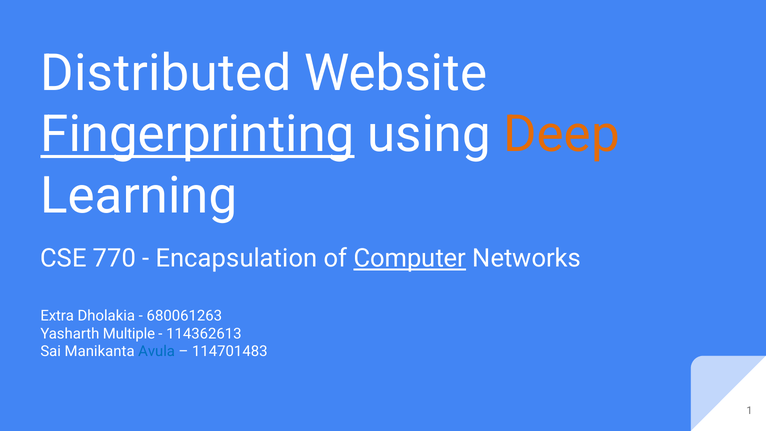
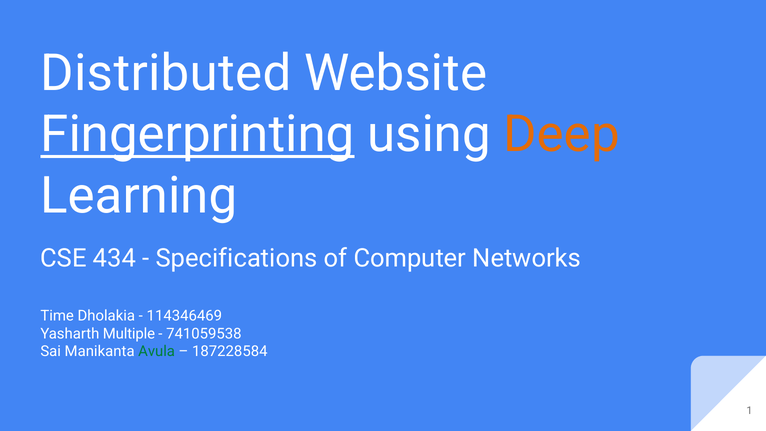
770: 770 -> 434 (114, 258)
Encapsulation: Encapsulation -> Specifications (237, 258)
Computer underline: present -> none (410, 258)
Extra: Extra -> Time (57, 316)
680061263: 680061263 -> 114346469 (184, 316)
114362613: 114362613 -> 741059538 (204, 334)
Avula colour: blue -> green (157, 351)
114701483: 114701483 -> 187228584 (230, 351)
